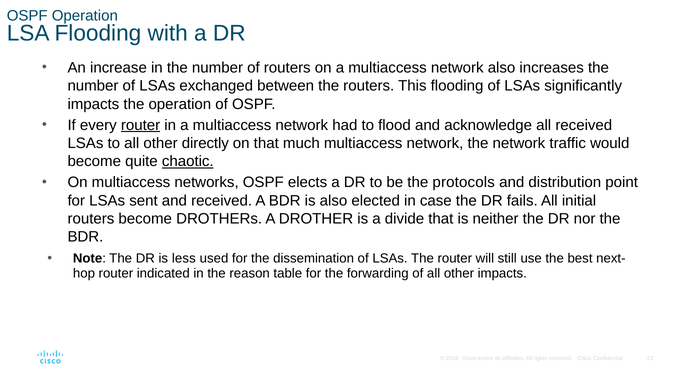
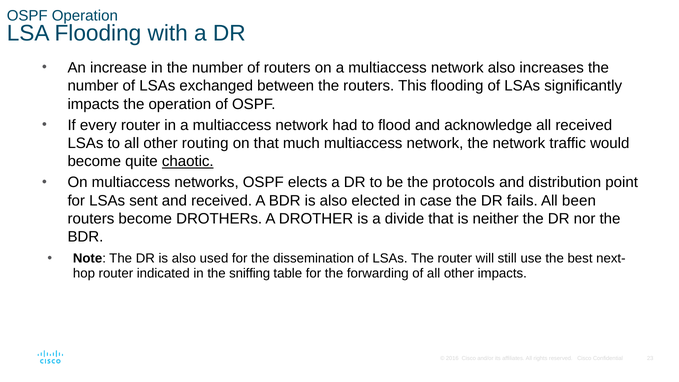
router underline: present -> none (141, 125)
directly: directly -> routing (205, 143)
initial: initial -> been (579, 201)
DR is less: less -> also (184, 258)
reason: reason -> sniffing (250, 273)
